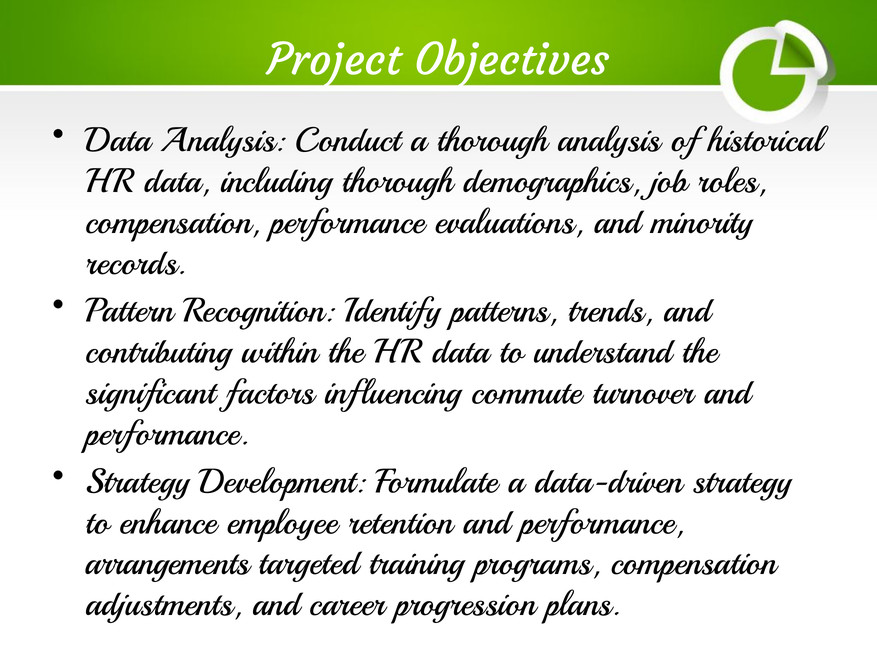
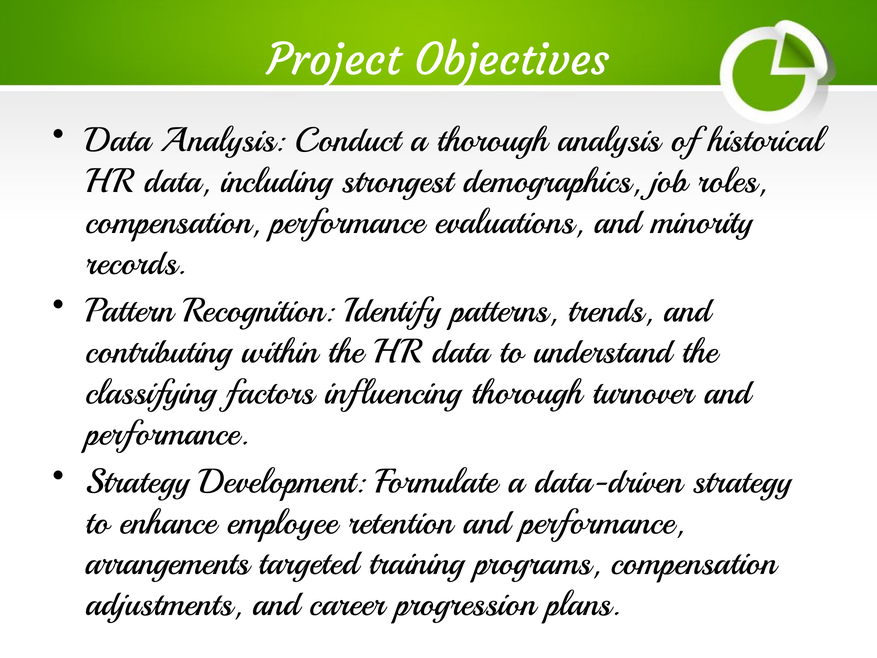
including thorough: thorough -> strongest (397, 181)
significant: significant -> classifying (150, 392)
influencing commute: commute -> thorough (526, 392)
